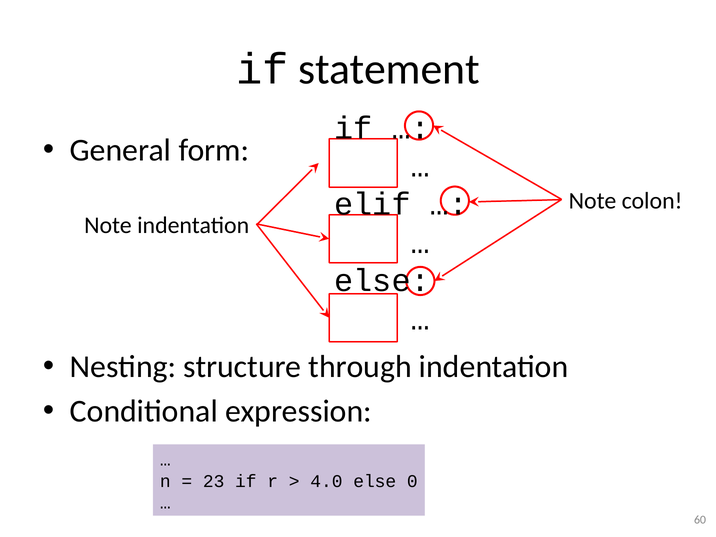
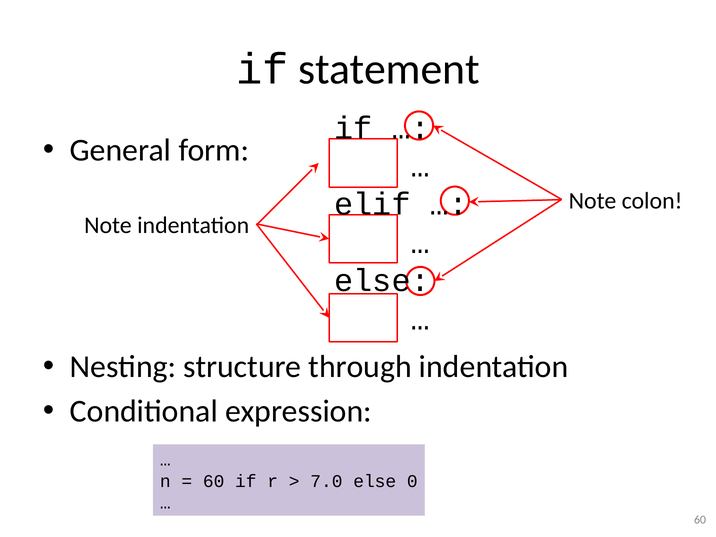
23: 23 -> 60 (214, 481)
4.0: 4.0 -> 7.0 (326, 481)
